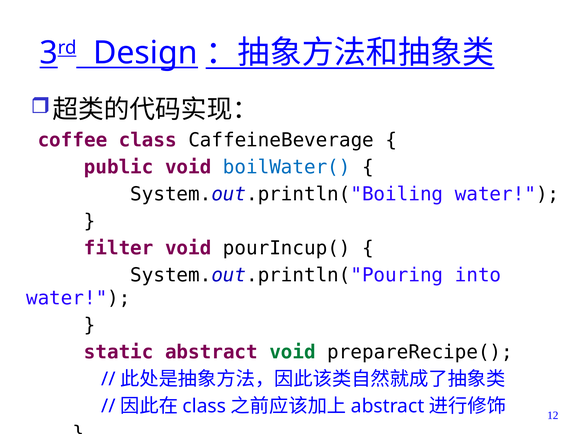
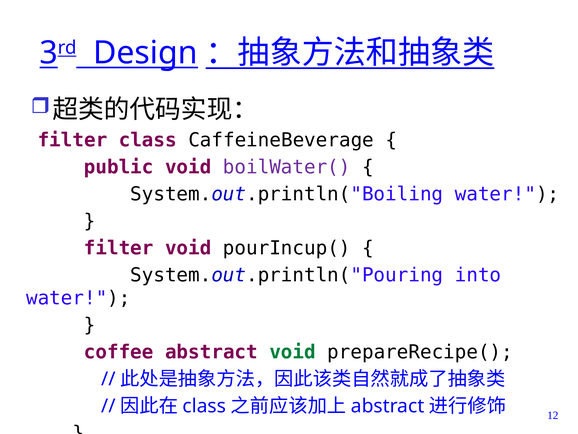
coffee: coffee -> filter (72, 140)
boilWater( colour: blue -> purple (287, 167)
static: static -> coffee (119, 352)
